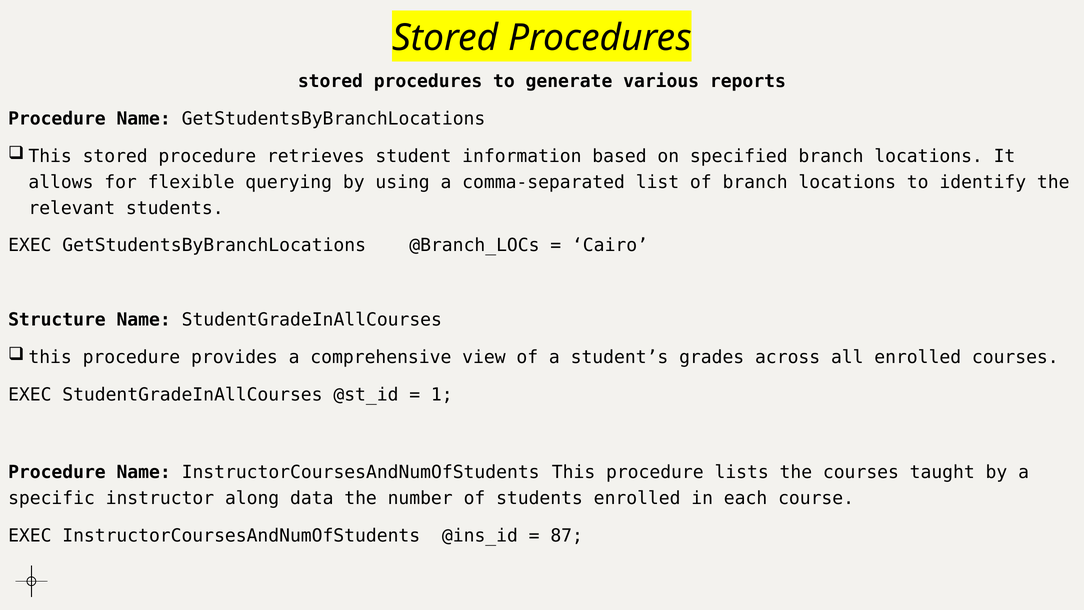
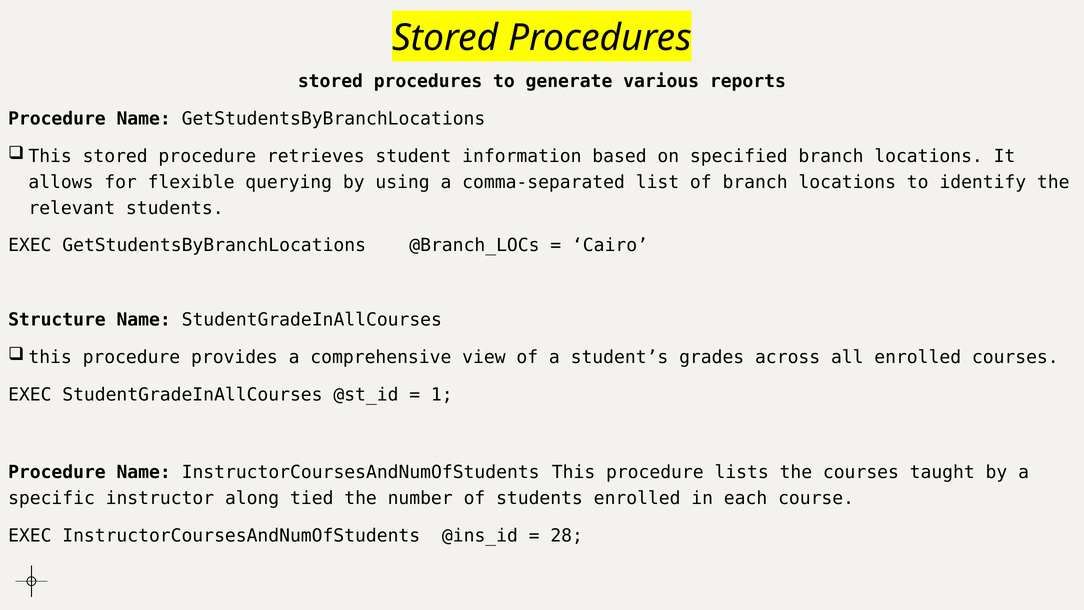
data: data -> tied (312, 498)
87: 87 -> 28 (567, 536)
